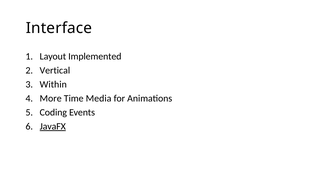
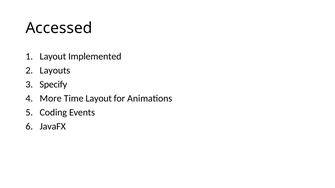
Interface: Interface -> Accessed (59, 28)
Vertical: Vertical -> Layouts (55, 71)
Within: Within -> Specify (53, 85)
Time Media: Media -> Layout (99, 99)
JavaFX underline: present -> none (53, 127)
